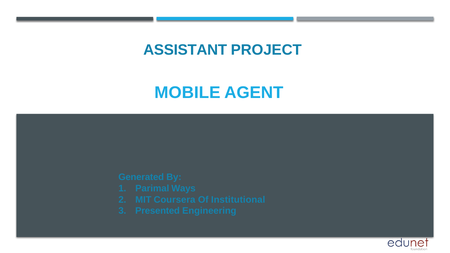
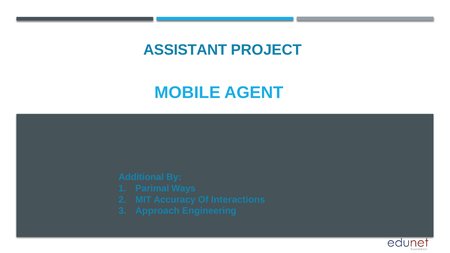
Generated: Generated -> Additional (141, 177)
Coursera: Coursera -> Accuracy (175, 200)
Institutional: Institutional -> Interactions (238, 200)
Presented: Presented -> Approach (157, 211)
